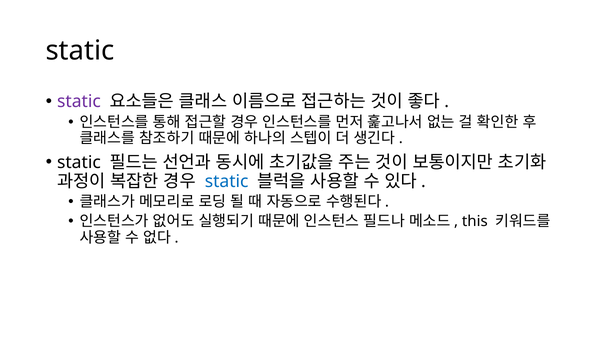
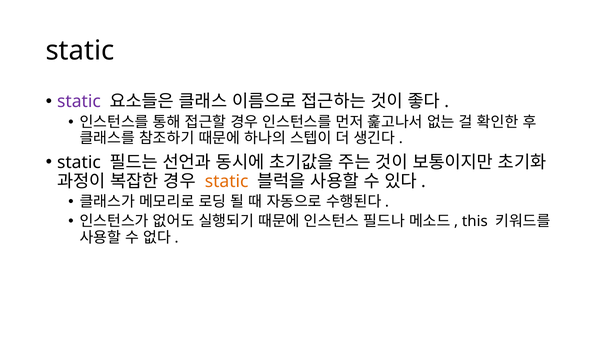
static colour: blue -> orange (227, 181)
